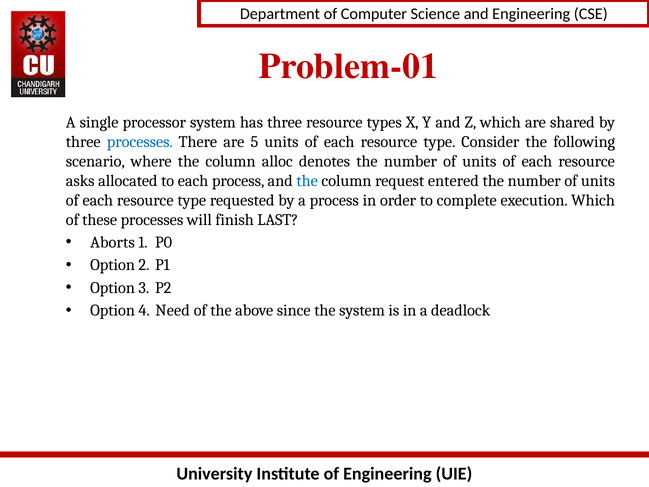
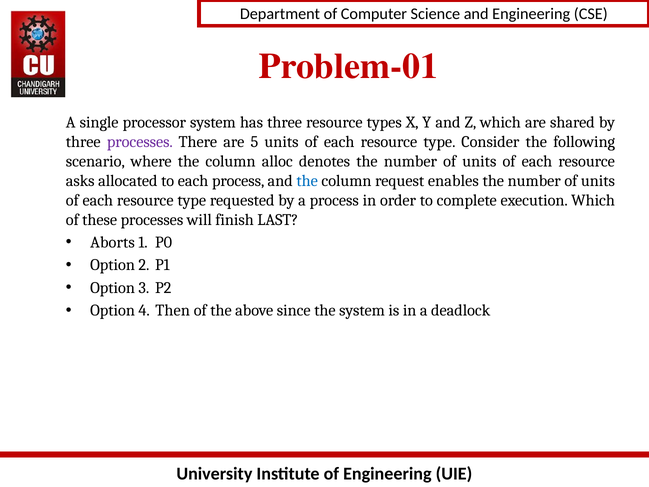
processes colour: blue -> purple (140, 142)
entered: entered -> enables (453, 181)
Need: Need -> Then (173, 310)
